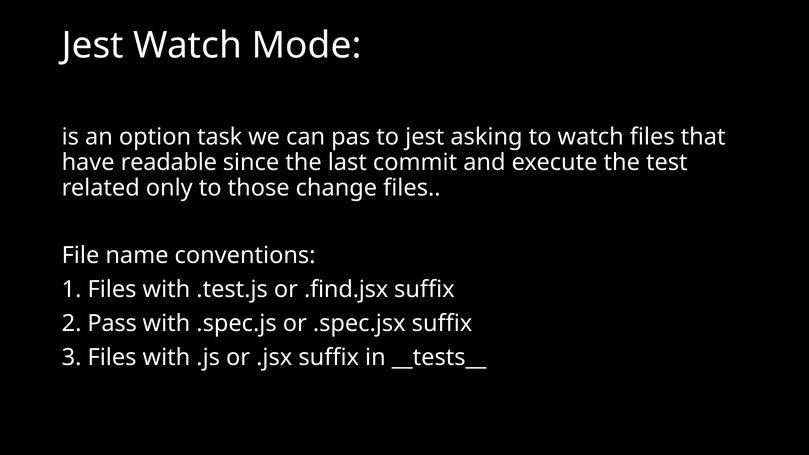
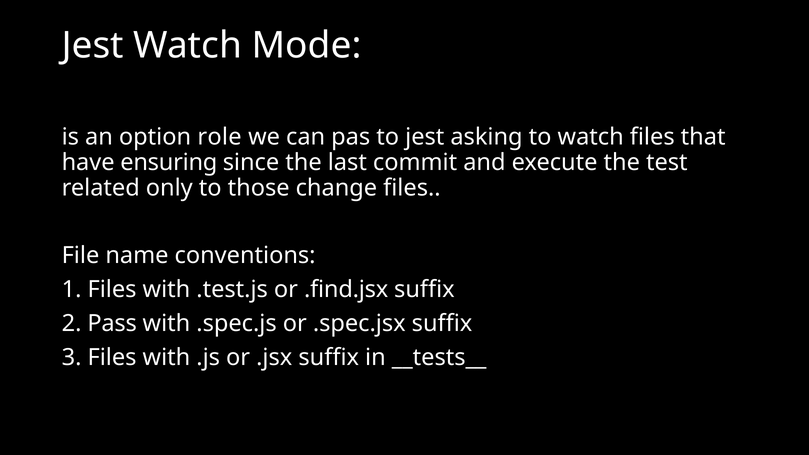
task: task -> role (220, 137)
readable: readable -> ensuring (169, 162)
